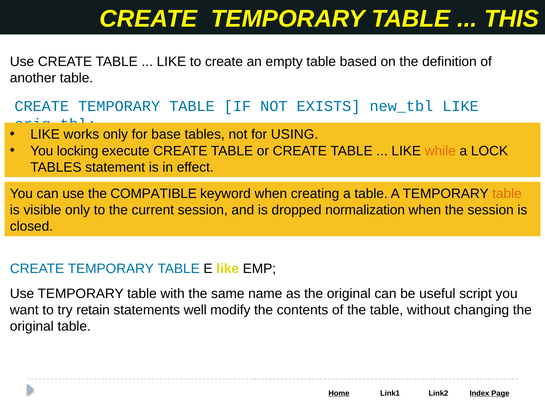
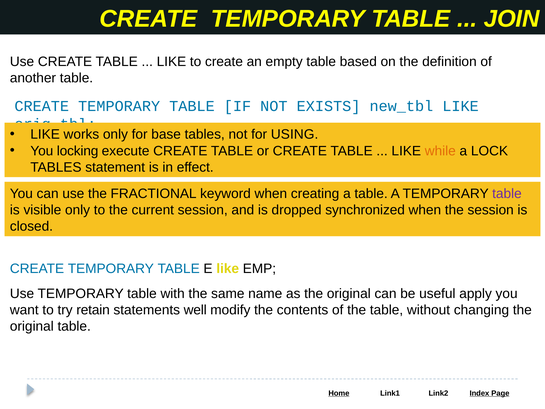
THIS: THIS -> JOIN (512, 19)
COMPATIBLE: COMPATIBLE -> FRACTIONAL (154, 193)
table colour: orange -> purple (507, 193)
normalization: normalization -> synchronized (365, 210)
script: script -> apply (476, 293)
